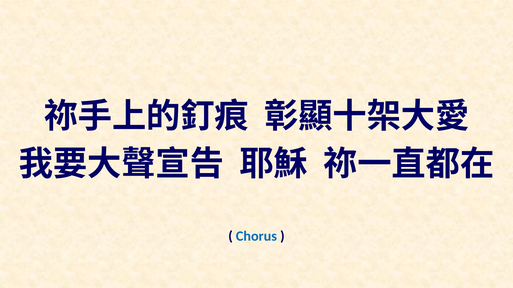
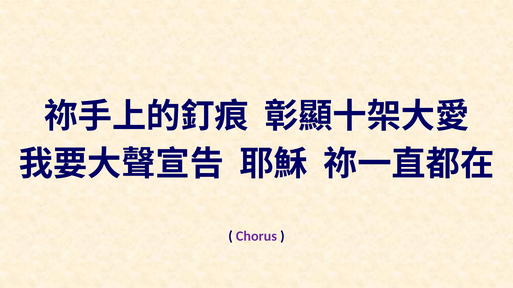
Chorus colour: blue -> purple (256, 237)
